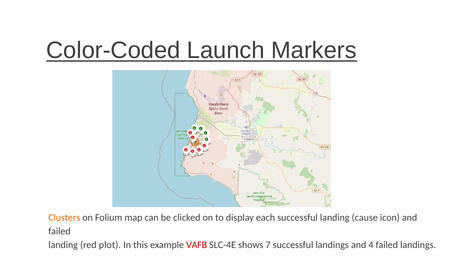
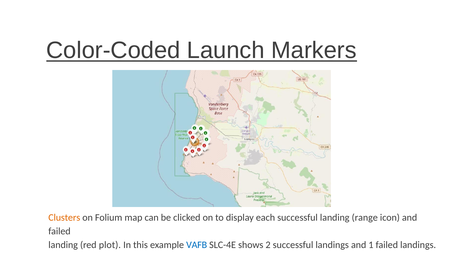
cause: cause -> range (365, 217)
VAFB colour: red -> blue (197, 244)
7: 7 -> 2 (268, 244)
4: 4 -> 1 (371, 244)
